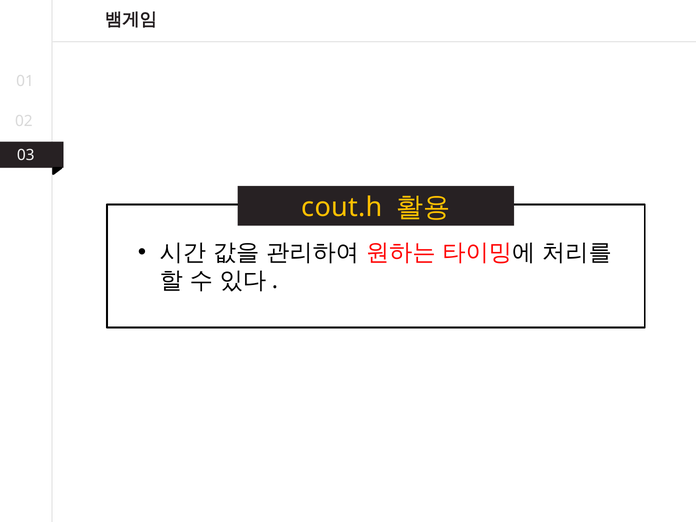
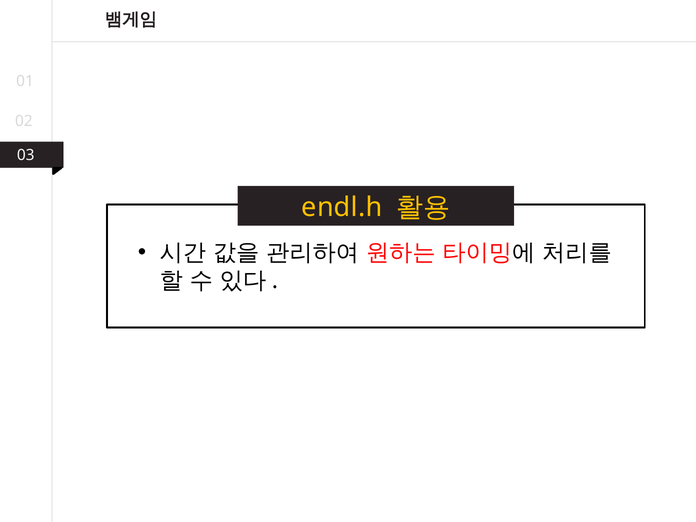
cout.h: cout.h -> endl.h (342, 207)
